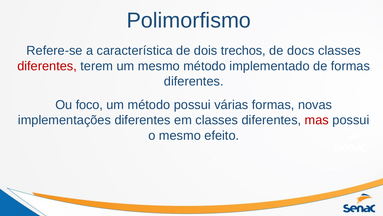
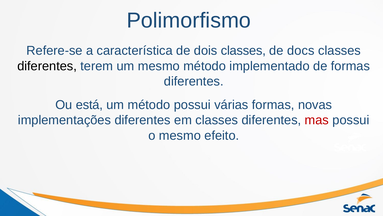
dois trechos: trechos -> classes (243, 51)
diferentes colour: red -> black (47, 66)
foco: foco -> está (89, 105)
